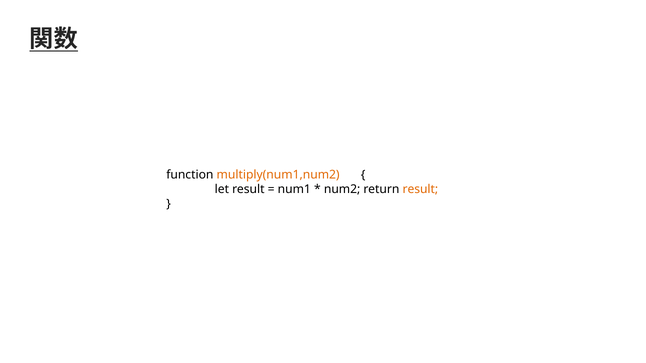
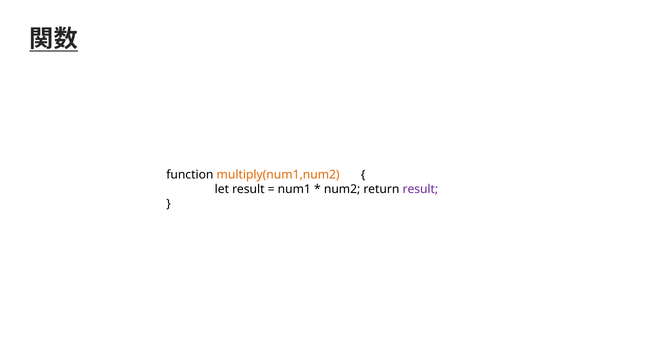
result colour: orange -> purple (420, 190)
